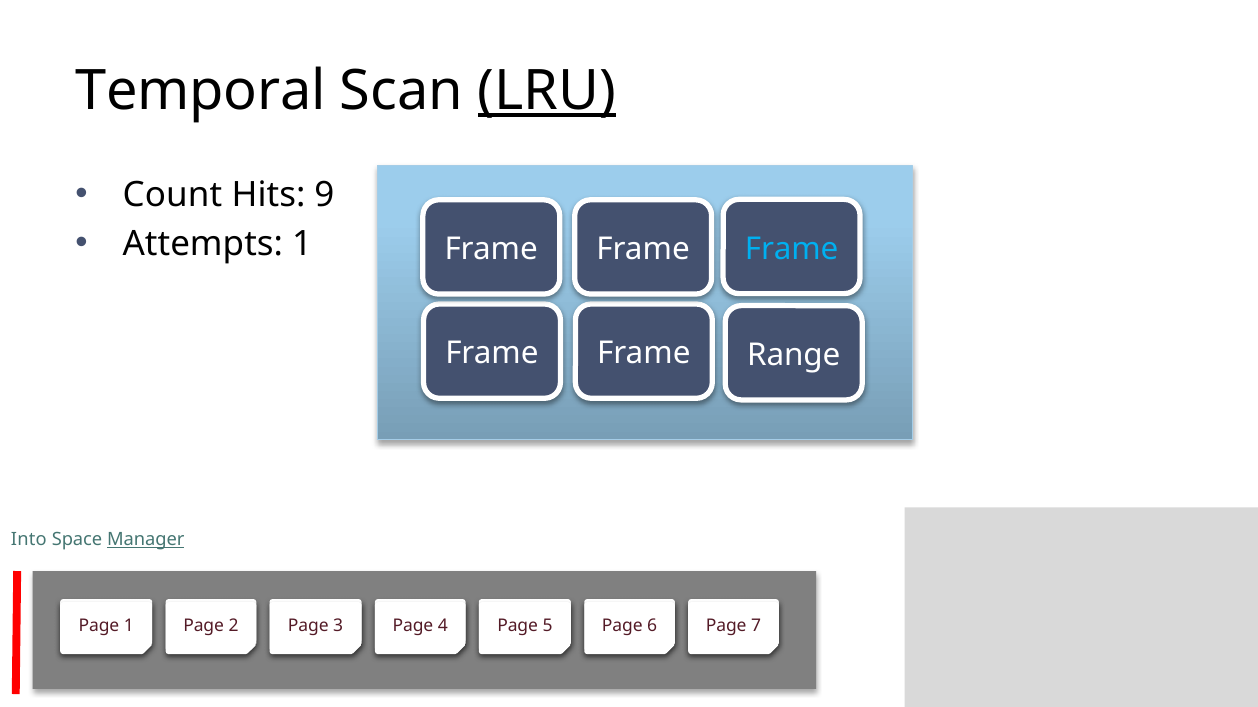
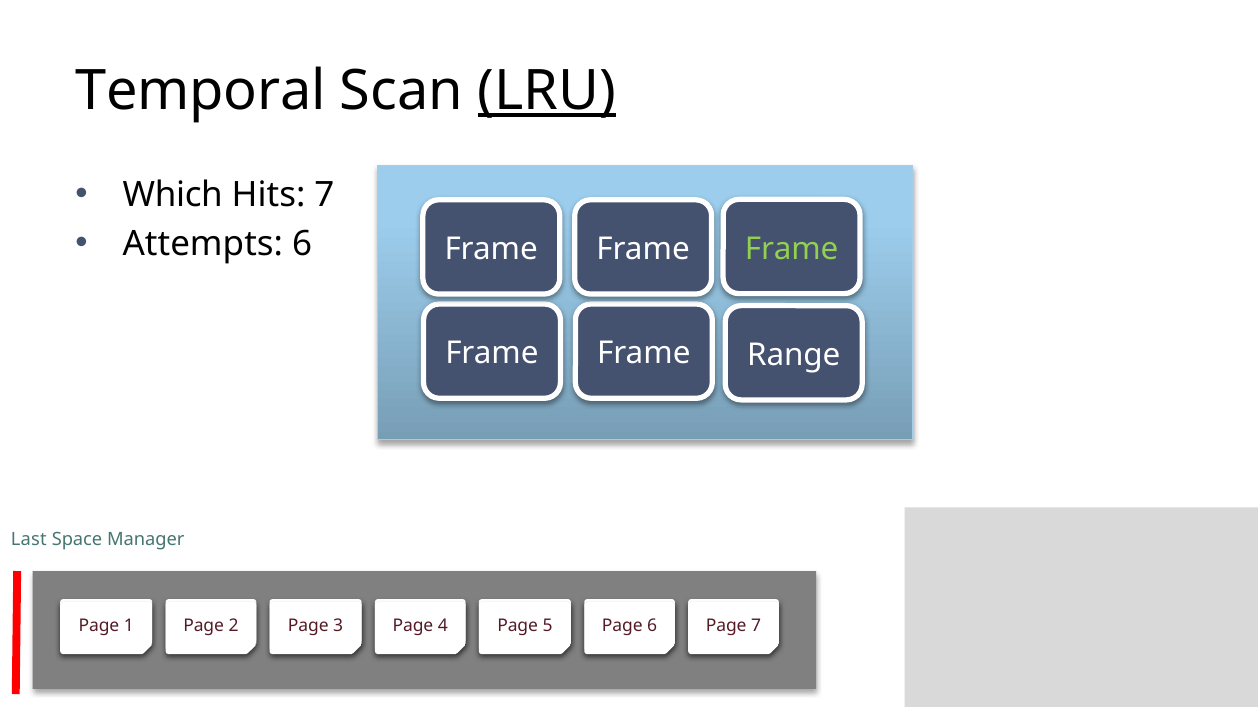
Count: Count -> Which (173, 195)
Hits 9: 9 -> 7 (324, 195)
Attempts 1: 1 -> 6 (302, 244)
Frame colour: light blue -> light green (792, 249)
Into: Into -> Last (29, 540)
Manager underline: present -> none (146, 540)
